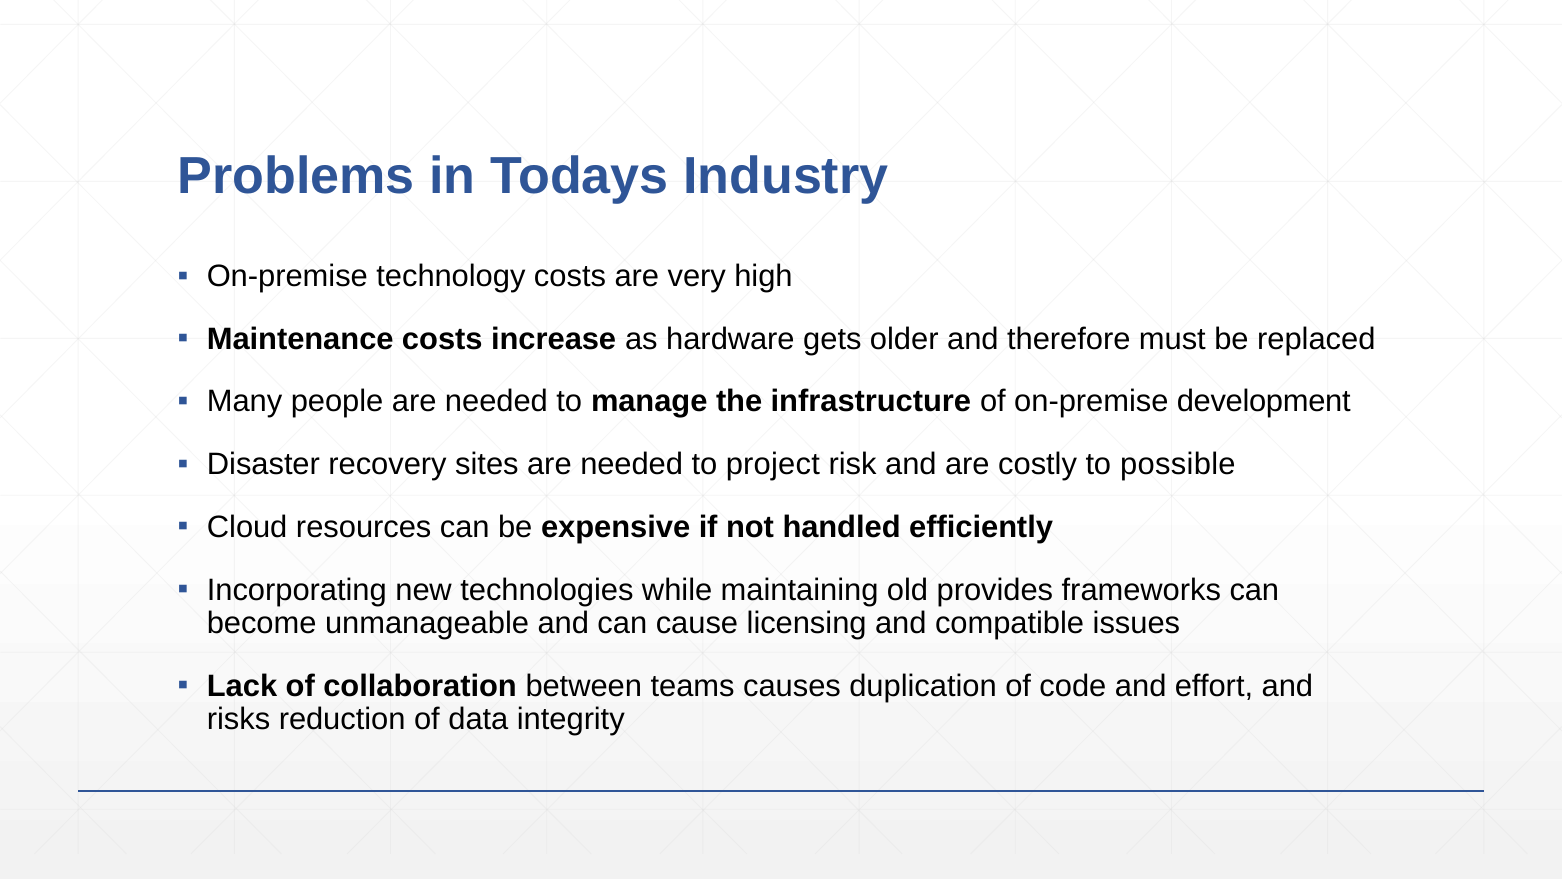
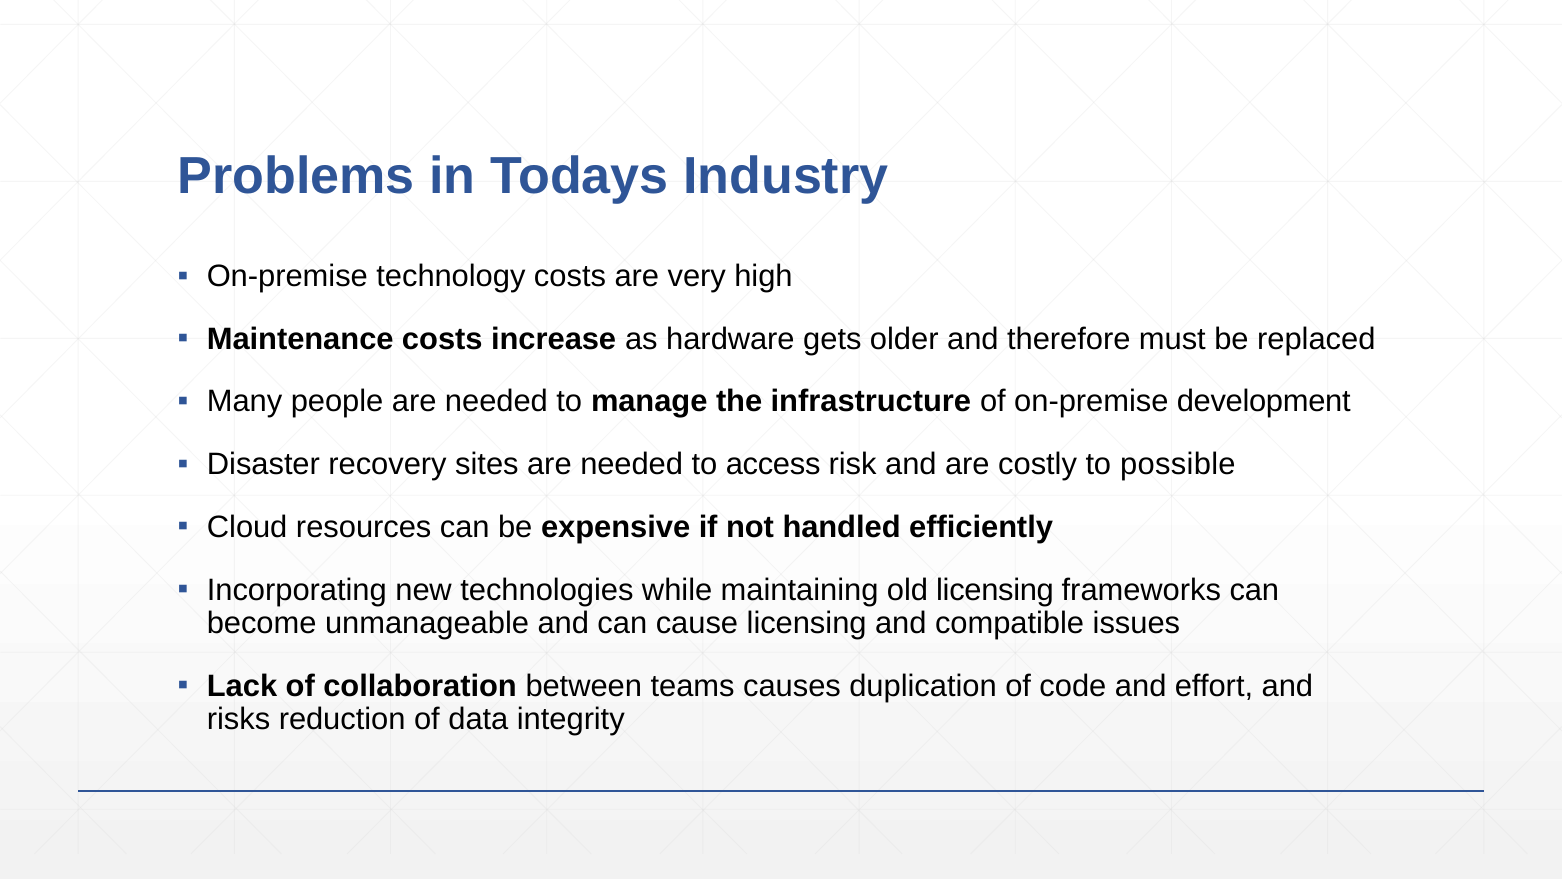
project: project -> access (773, 464)
old provides: provides -> licensing (995, 590)
